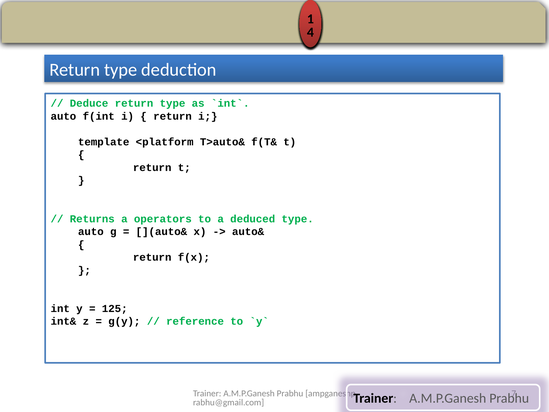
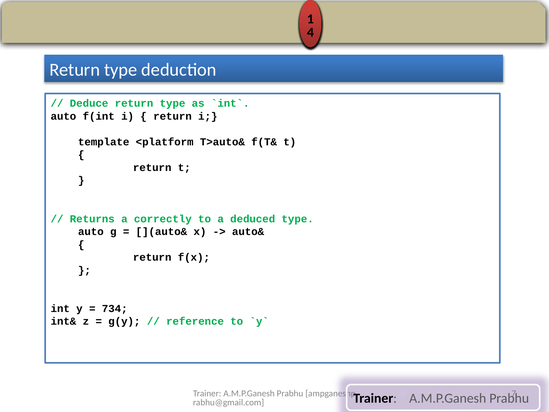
operators: operators -> correctly (163, 219)
125: 125 -> 734 (115, 308)
